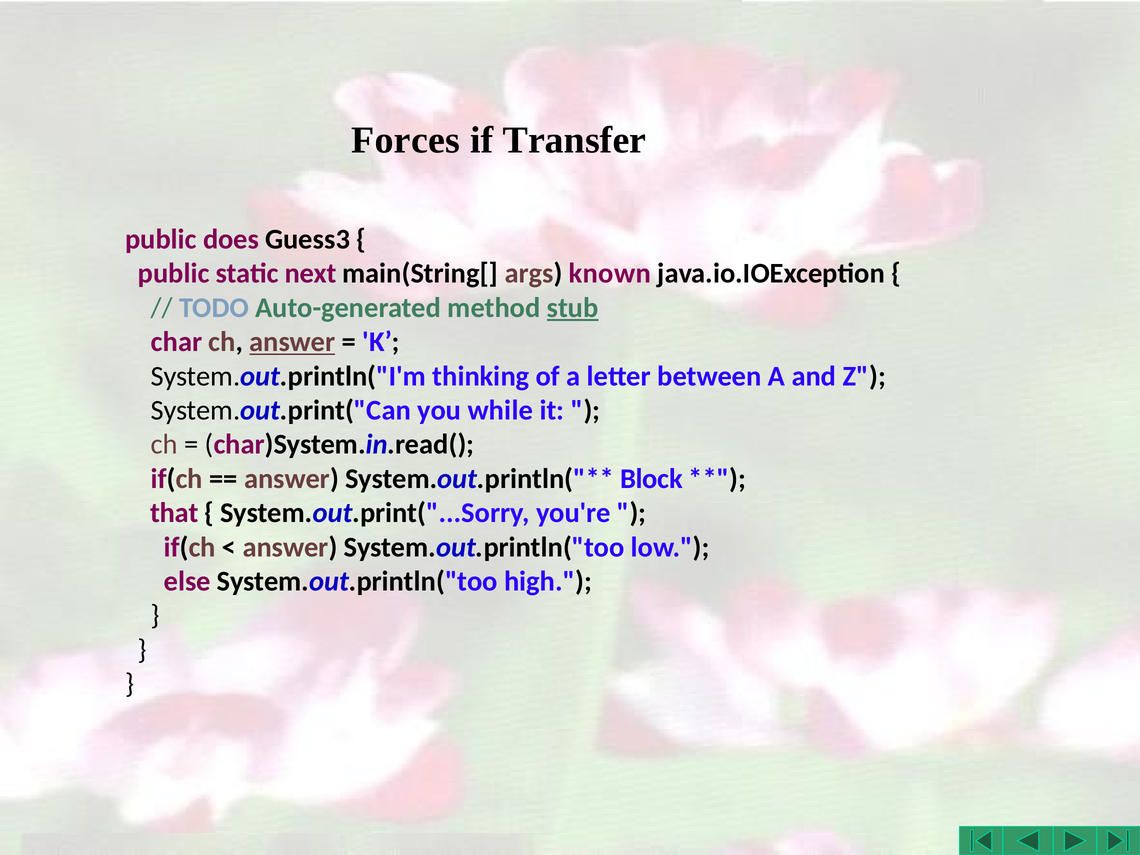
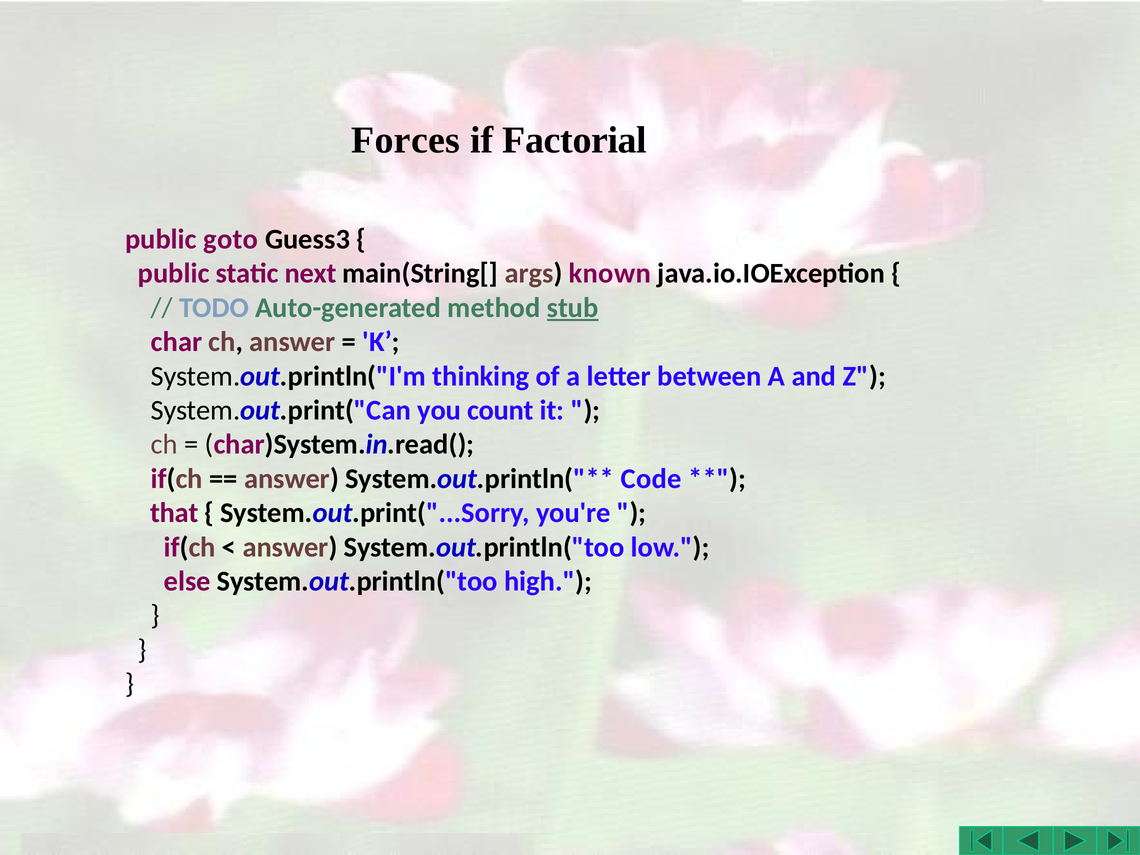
Transfer: Transfer -> Factorial (575, 140)
does: does -> goto (231, 239)
answer underline: present -> none (292, 342)
while: while -> count (501, 410)
Block: Block -> Code (651, 479)
